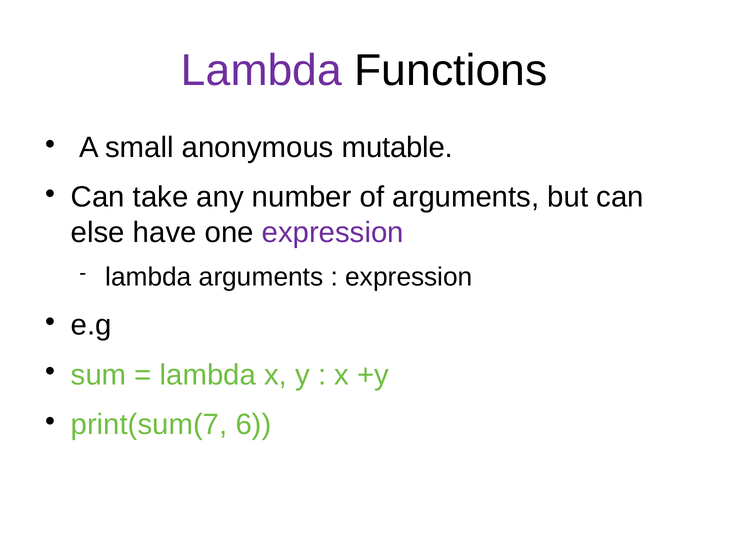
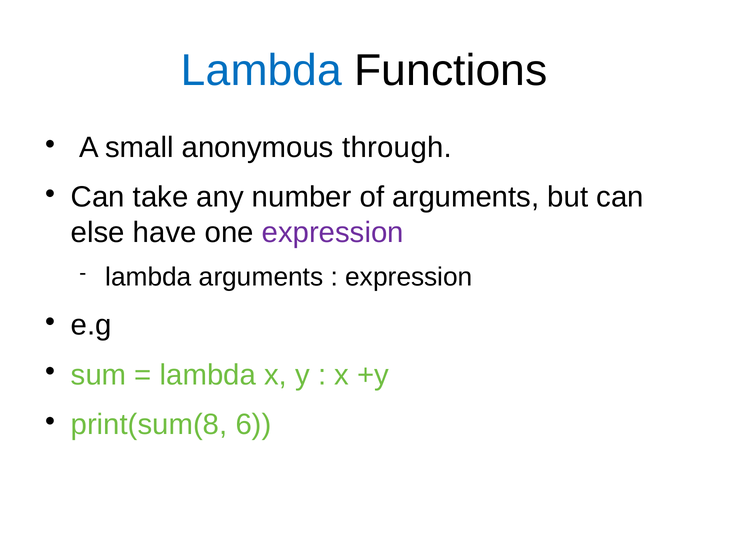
Lambda colour: purple -> blue (261, 71)
mutable: mutable -> through (397, 148)
print(sum(7: print(sum(7 -> print(sum(8 (149, 424)
